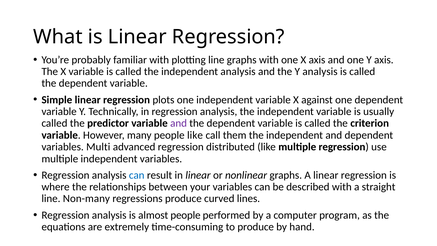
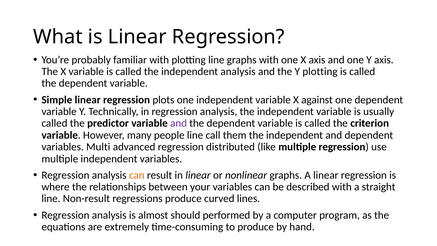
Y analysis: analysis -> plotting (320, 72)
people like: like -> line (195, 135)
can colour: blue -> orange (137, 175)
Non-many: Non-many -> Non-result (86, 199)
almost people: people -> should (185, 215)
